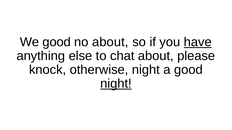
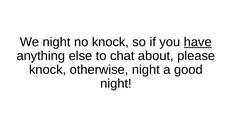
We good: good -> night (57, 42)
no about: about -> knock (110, 42)
night underline: present -> none (116, 84)
